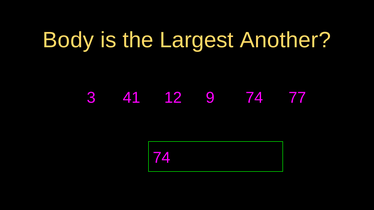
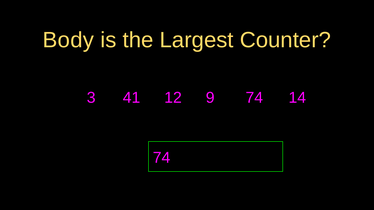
Another: Another -> Counter (285, 40)
77: 77 -> 14 (297, 98)
